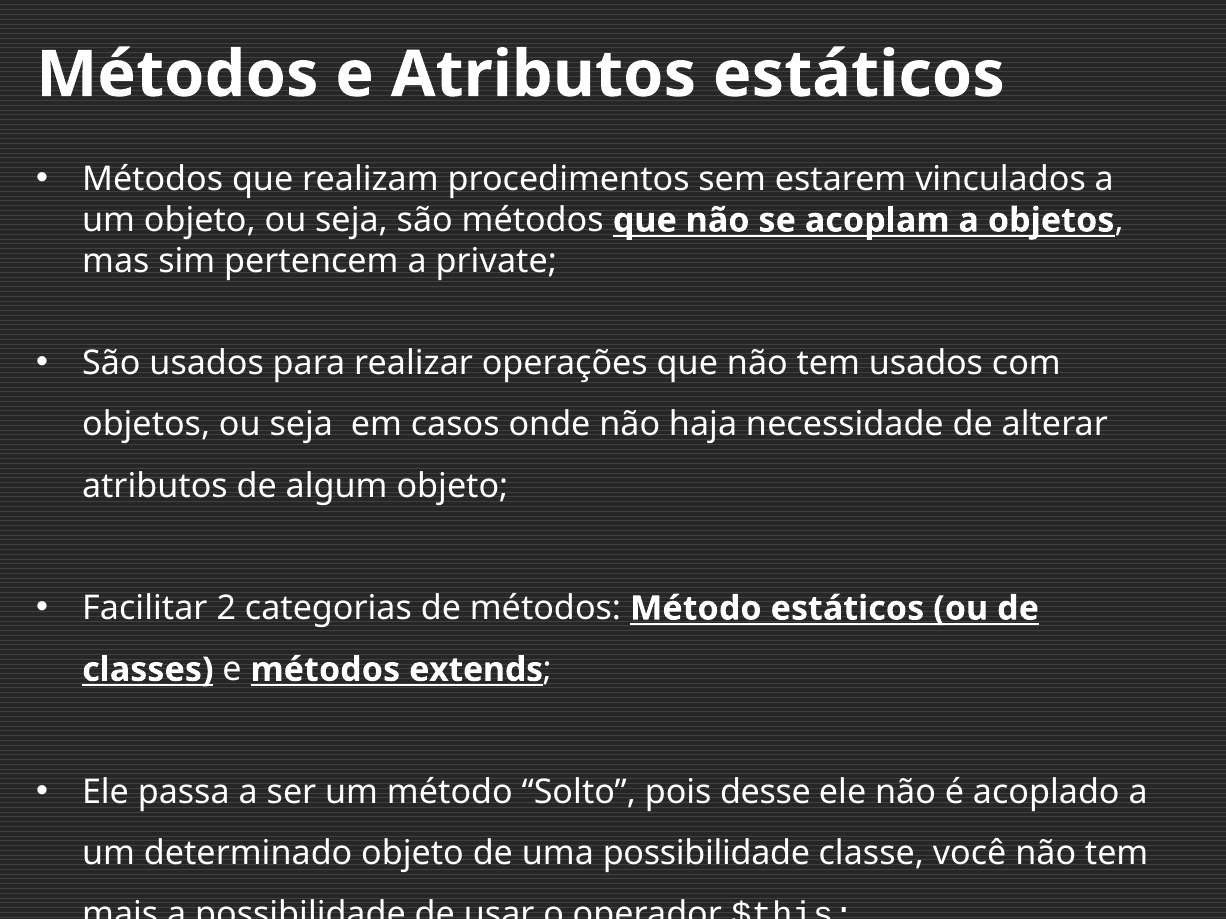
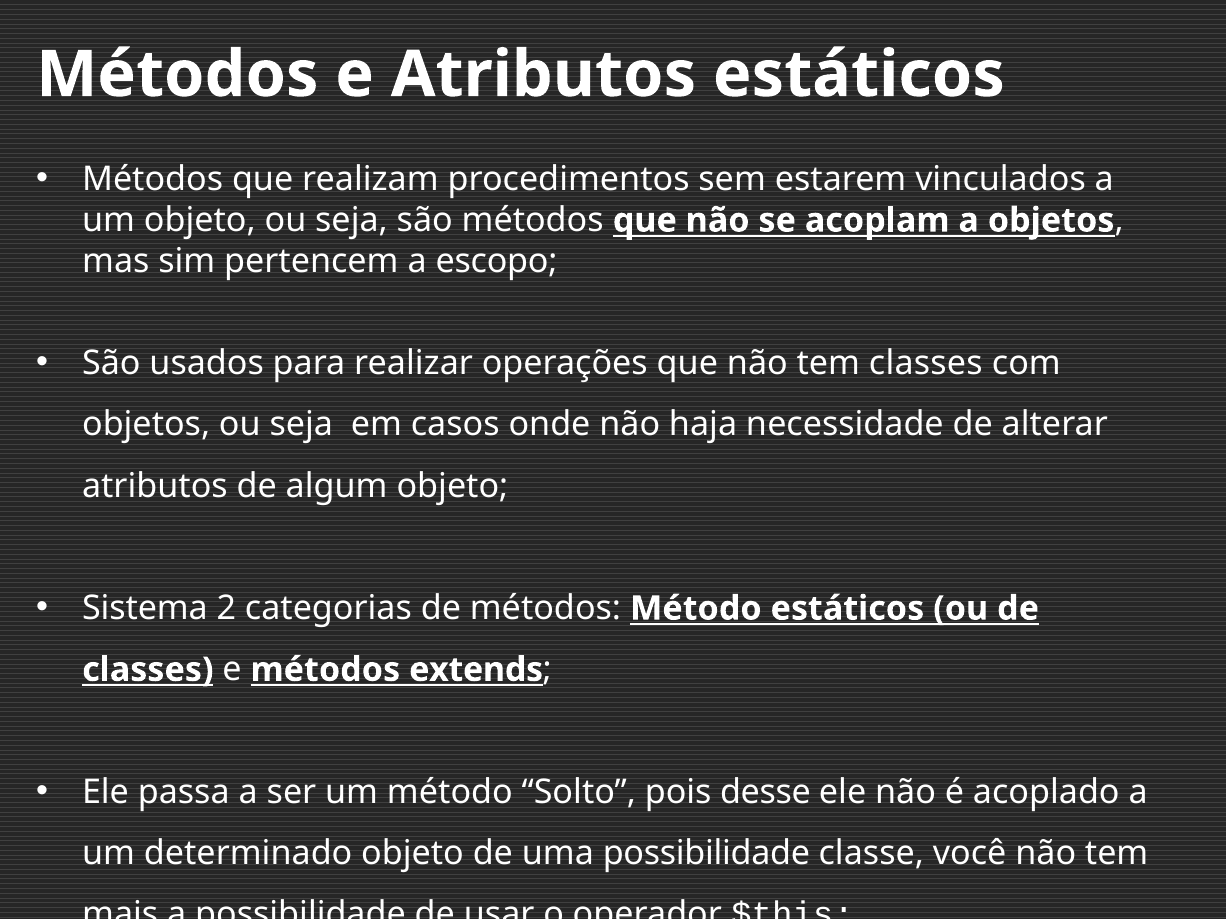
private: private -> escopo (496, 261)
tem usados: usados -> classes (926, 364)
Facilitar: Facilitar -> Sistema (145, 609)
